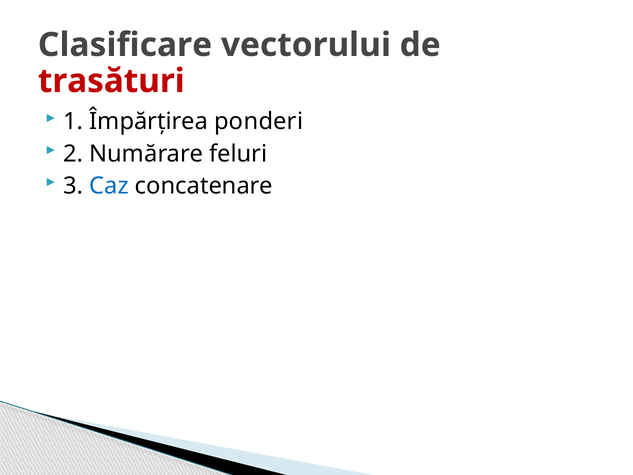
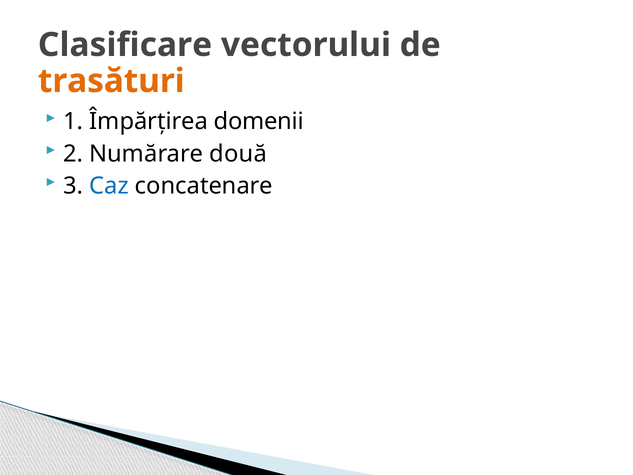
trasături colour: red -> orange (111, 81)
ponderi: ponderi -> domenii (259, 122)
feluri: feluri -> două (238, 154)
